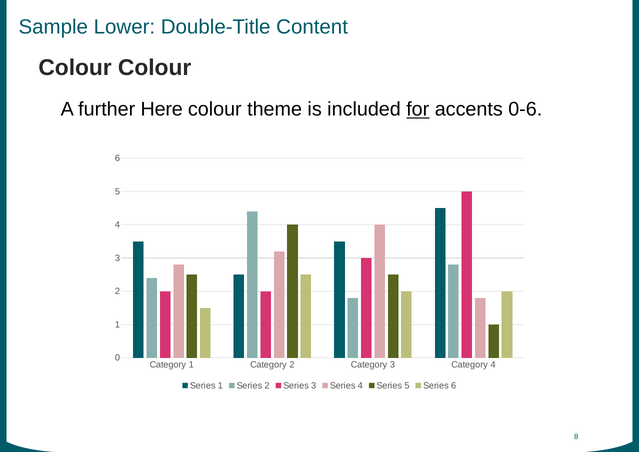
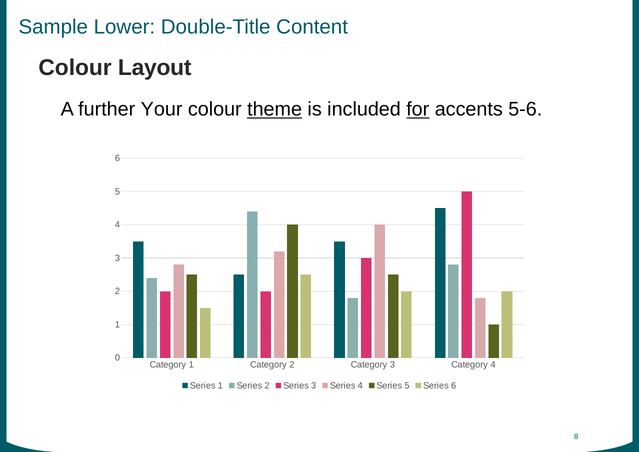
Colour Colour: Colour -> Layout (155, 68)
Here: Here -> Your (162, 109)
theme underline: none -> present (275, 109)
0-6: 0-6 -> 5-6 (525, 109)
